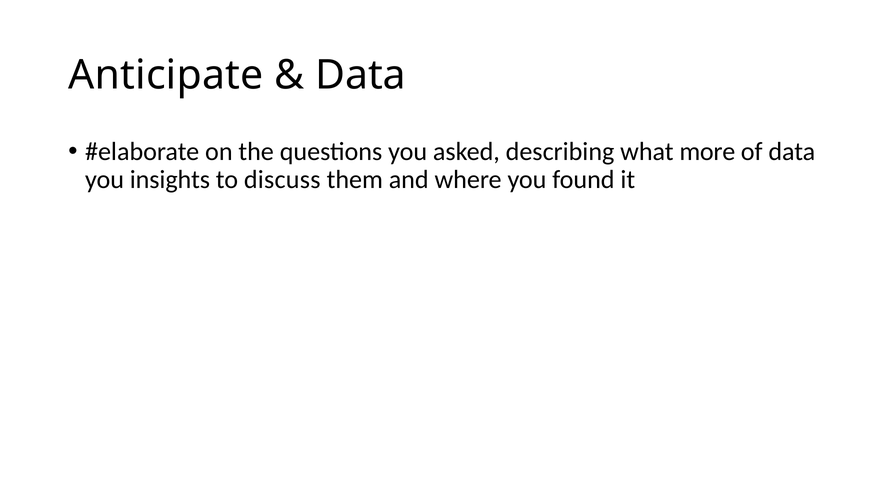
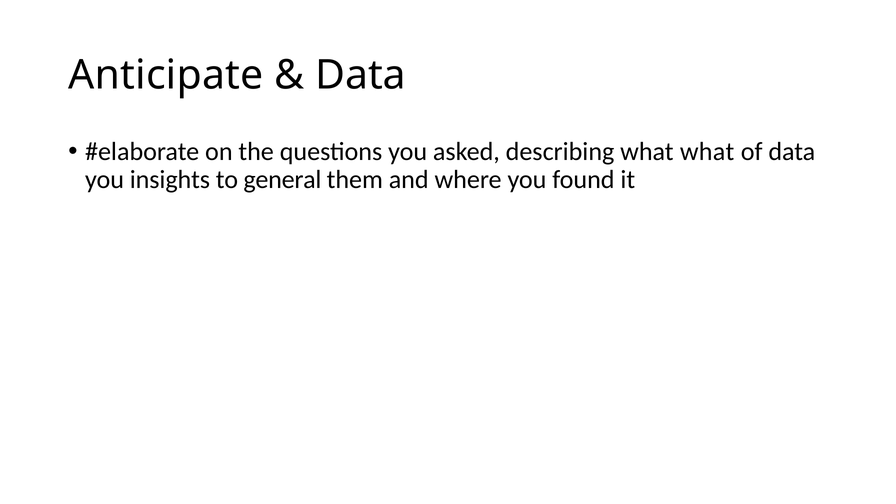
what more: more -> what (707, 151)
discuss: discuss -> general (282, 180)
